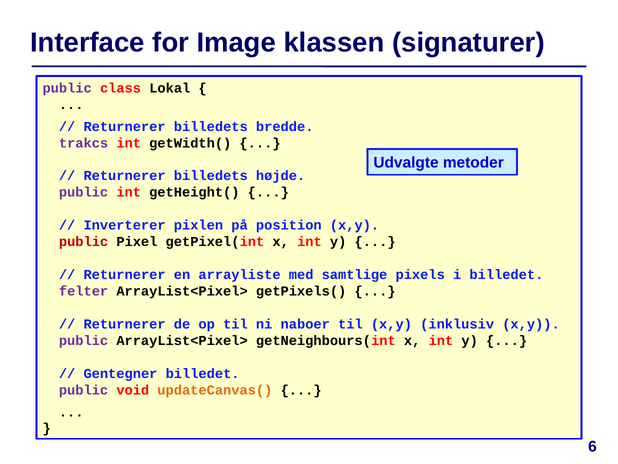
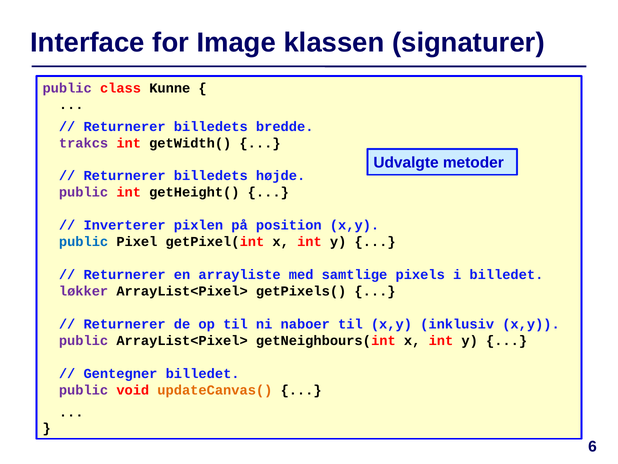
Lokal: Lokal -> Kunne (170, 88)
public colour: red -> blue (84, 242)
felter: felter -> løkker (84, 291)
